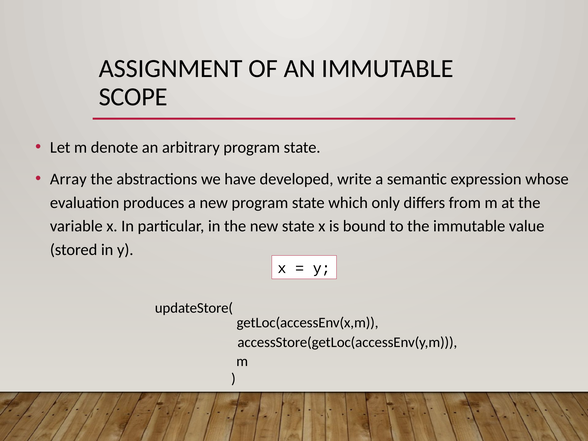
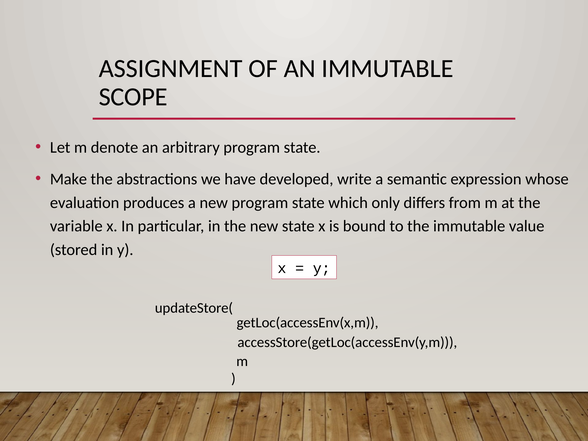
Array: Array -> Make (68, 179)
